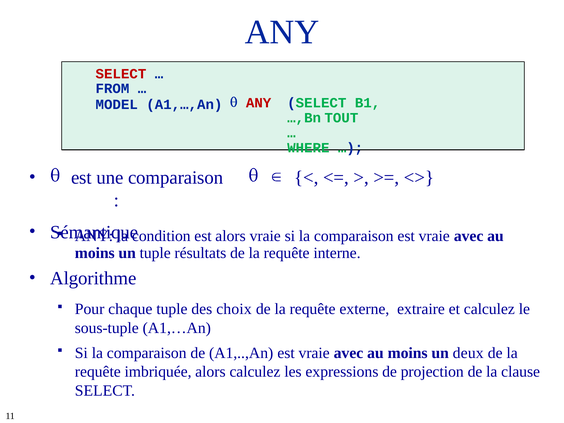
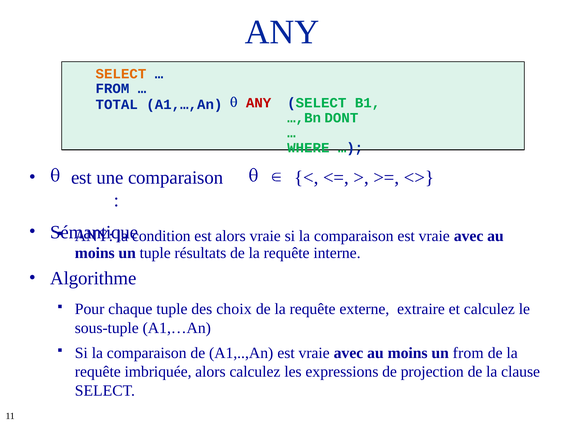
SELECT colour: red -> orange (121, 74)
MODEL: MODEL -> TOTAL (117, 105)
TOUT: TOUT -> DONT (341, 118)
un deux: deux -> from (468, 353)
